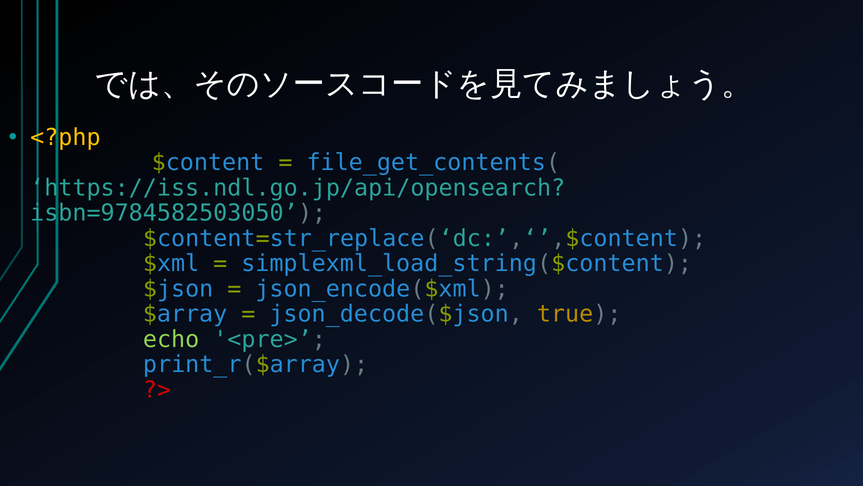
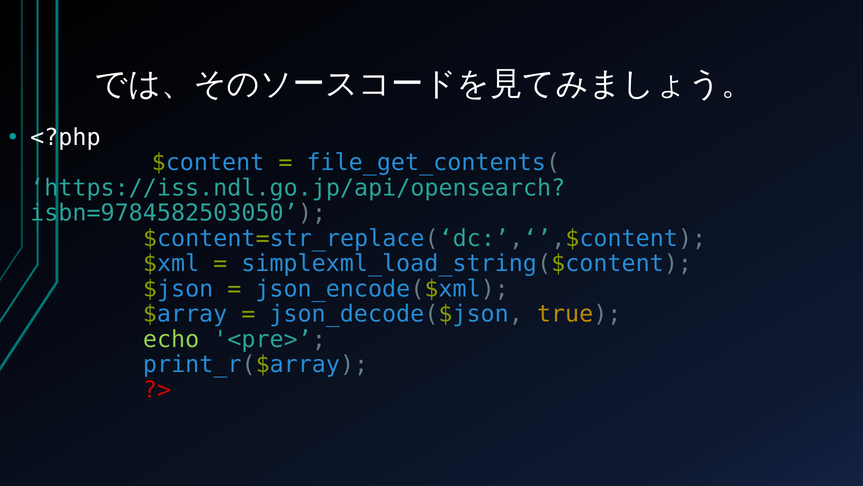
<?php colour: yellow -> white (65, 137)
